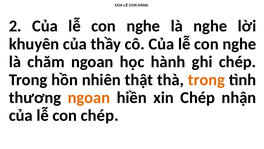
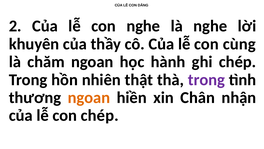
nghe: nghe -> cùng (239, 44)
trong colour: orange -> purple (206, 79)
xin Chép: Chép -> Chân (198, 97)
